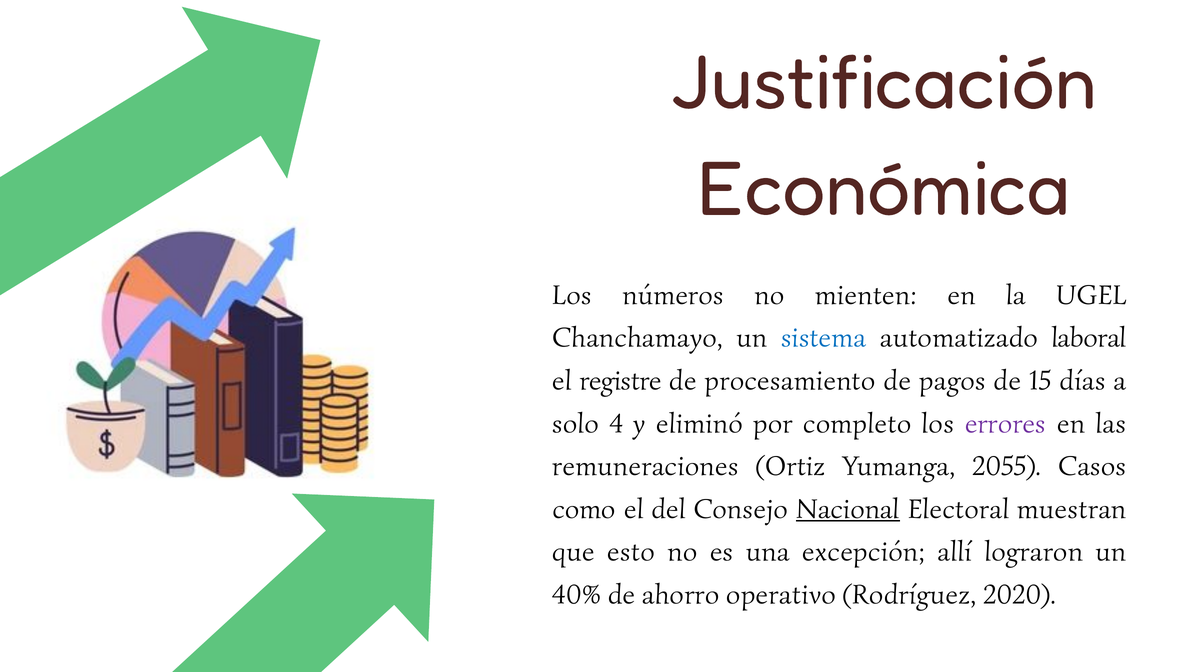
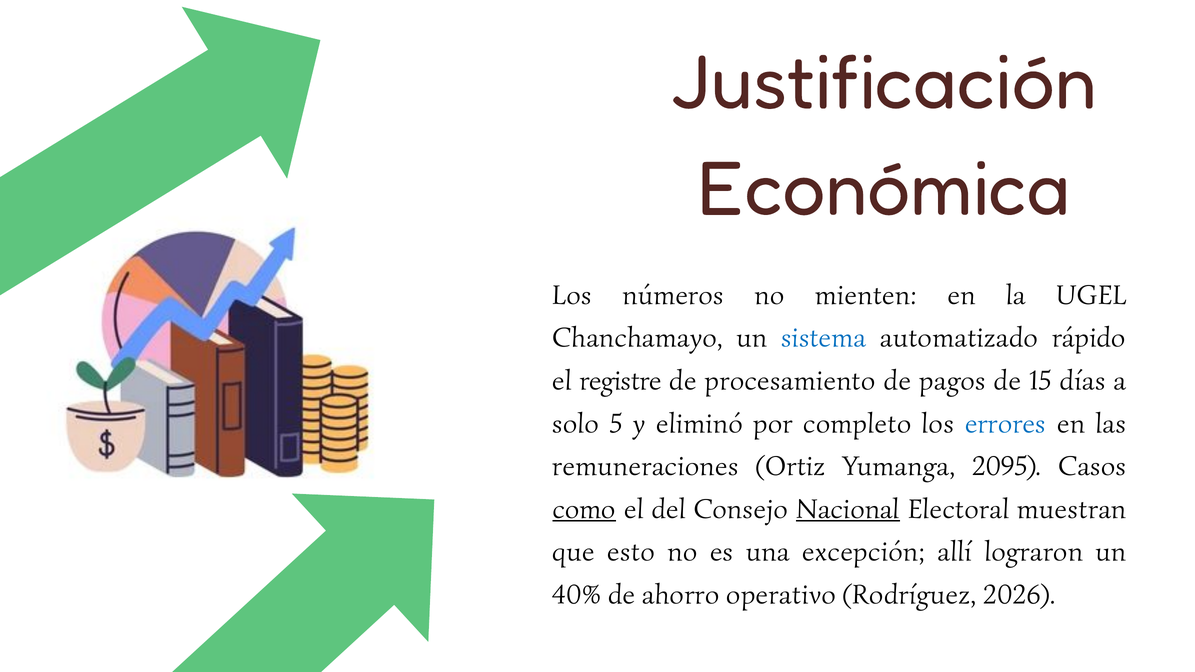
laboral: laboral -> rápido (1089, 338)
4: 4 -> 5 (616, 424)
errores colour: purple -> blue (1005, 424)
2055: 2055 -> 2095 (1007, 466)
como underline: none -> present (584, 509)
2020: 2020 -> 2026 (1019, 595)
